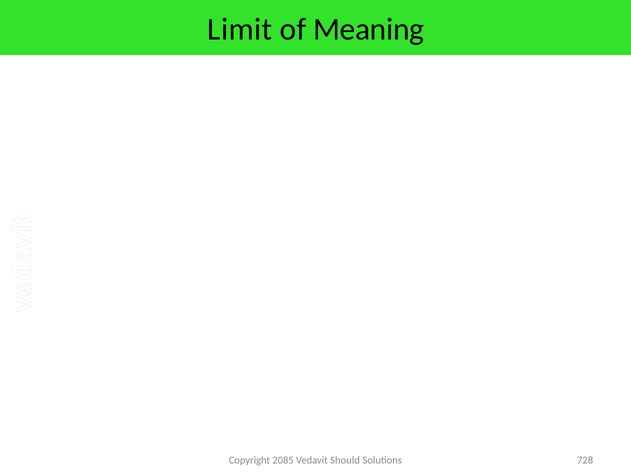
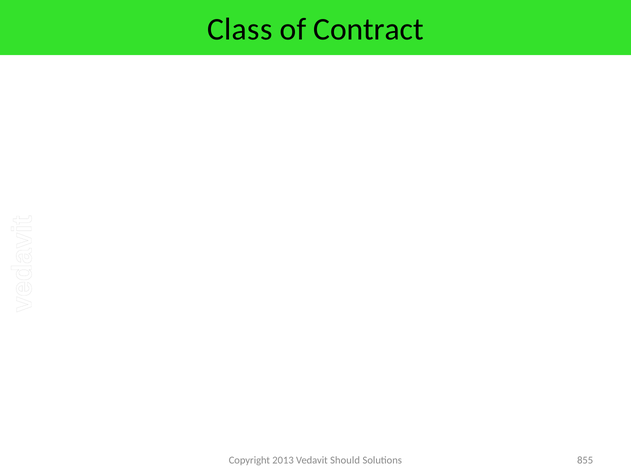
Limit: Limit -> Class (240, 29)
Meaning: Meaning -> Contract (368, 29)
2085: 2085 -> 2013 (283, 460)
728: 728 -> 855 (585, 460)
